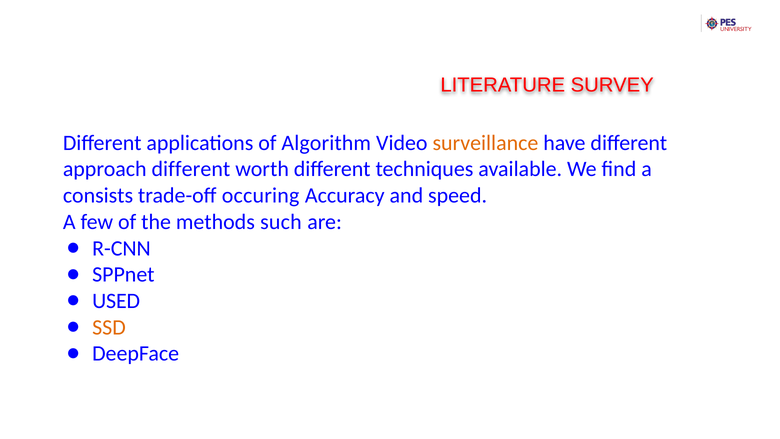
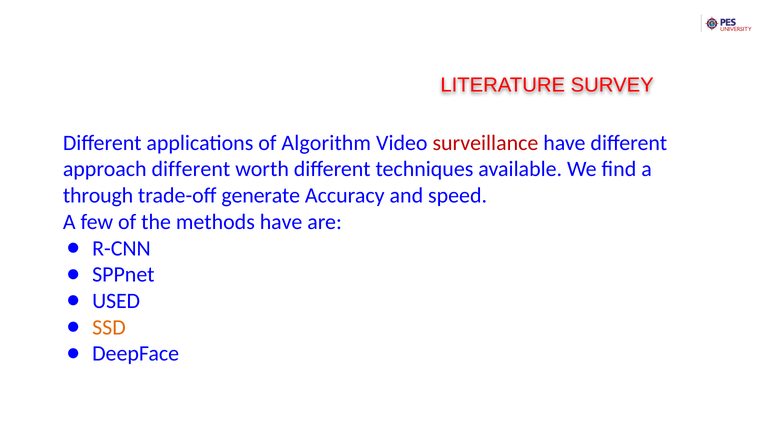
surveillance colour: orange -> red (485, 143)
consists: consists -> through (98, 195)
occuring: occuring -> generate (261, 195)
methods such: such -> have (281, 222)
